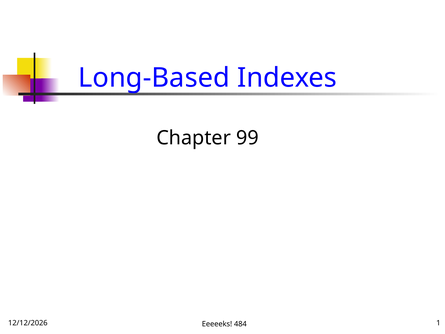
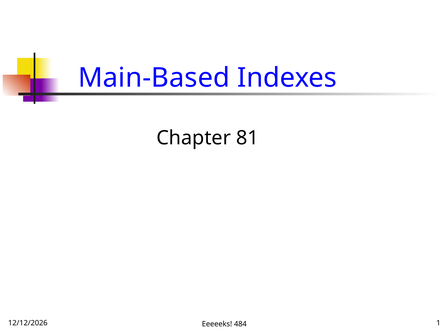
Long-Based: Long-Based -> Main-Based (154, 78)
99: 99 -> 81 (247, 138)
